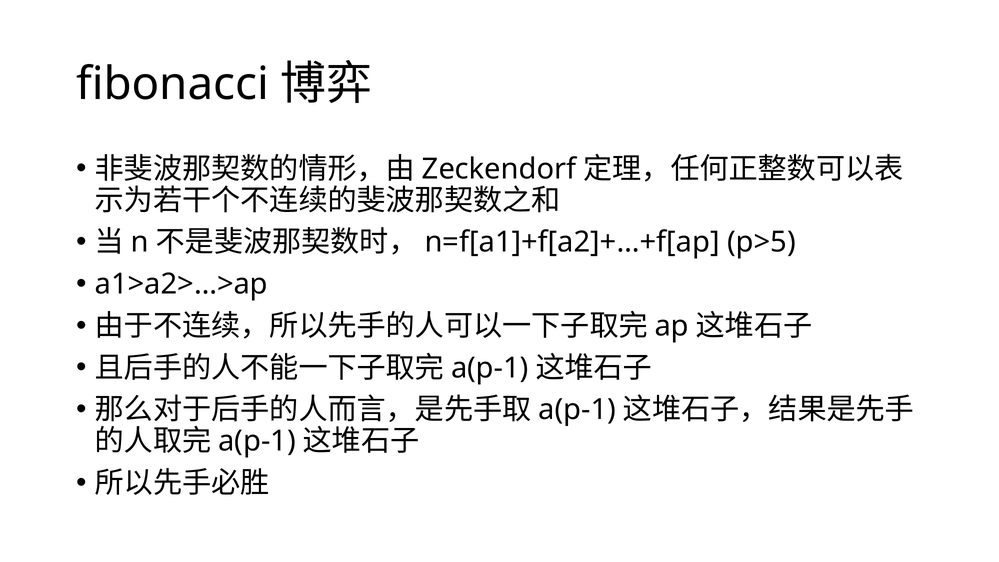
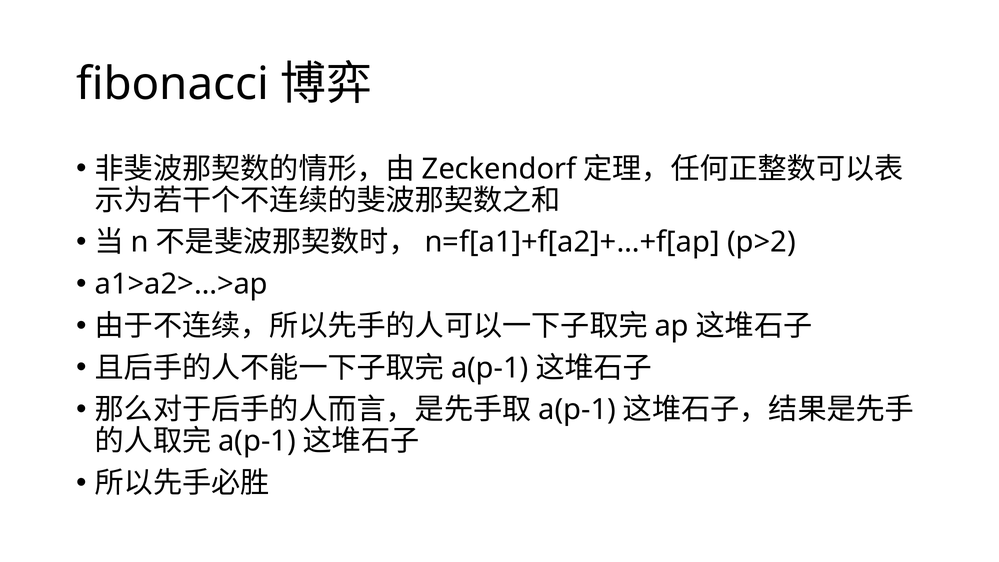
p>5: p>5 -> p>2 (761, 242)
